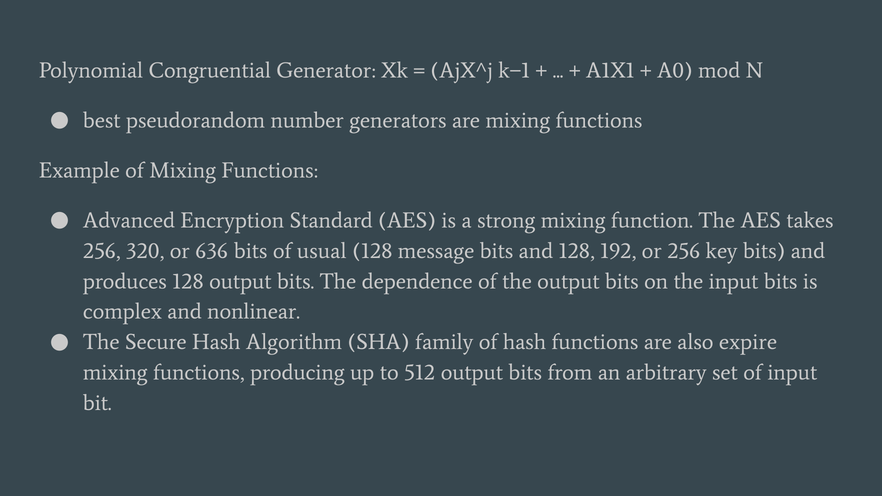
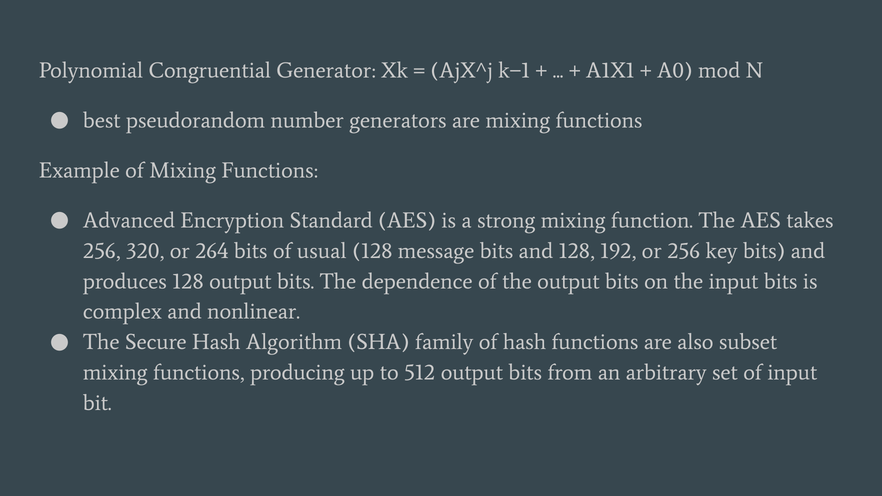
636: 636 -> 264 (212, 251)
expire: expire -> subset (748, 342)
